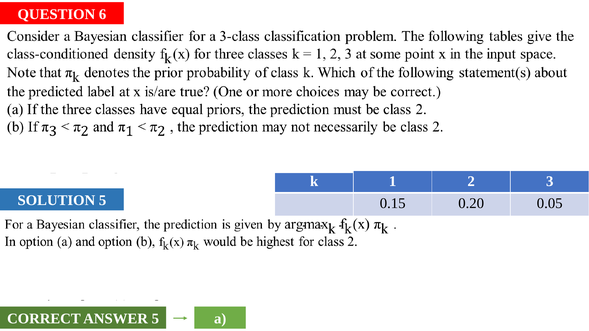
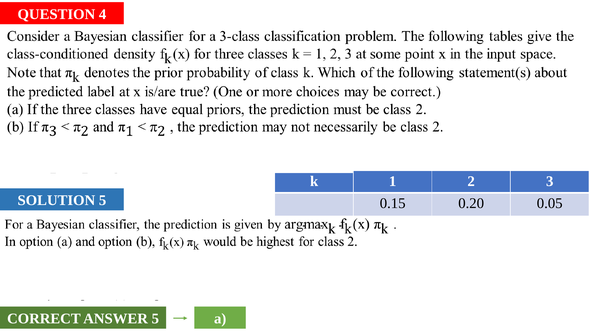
6: 6 -> 4 (103, 14)
